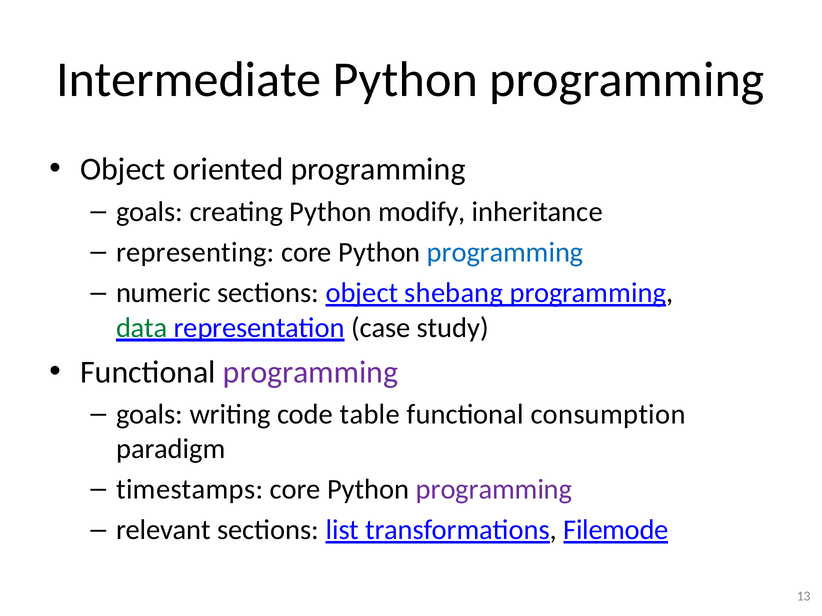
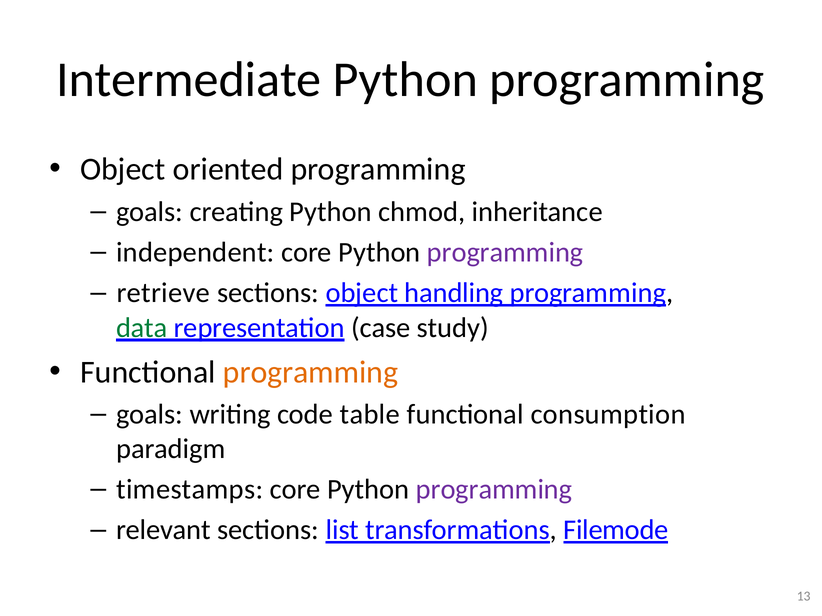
modify: modify -> chmod (422, 212)
representing: representing -> independent (195, 253)
programming colour: blue -> purple (505, 253)
numeric: numeric -> retrieve (163, 293)
shebang: shebang -> handling (454, 293)
programming colour: purple -> orange (311, 372)
